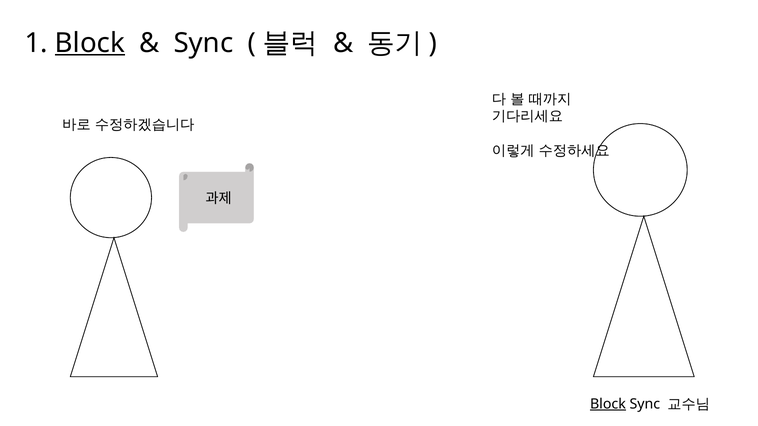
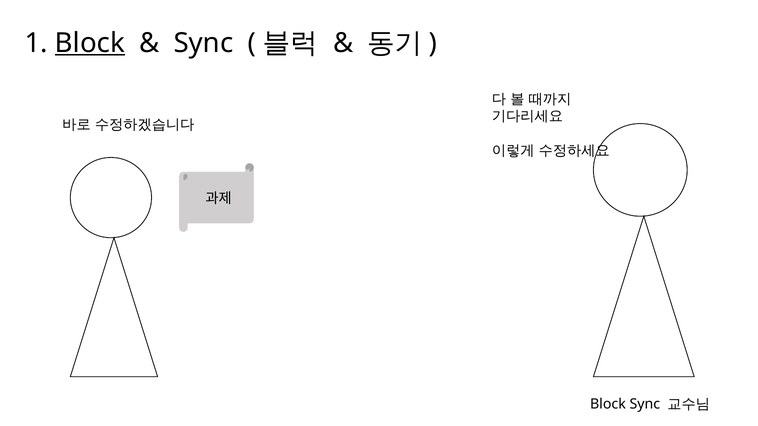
Block underline: present -> none (608, 404)
